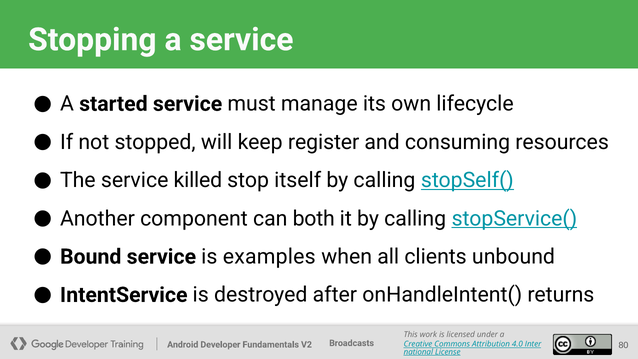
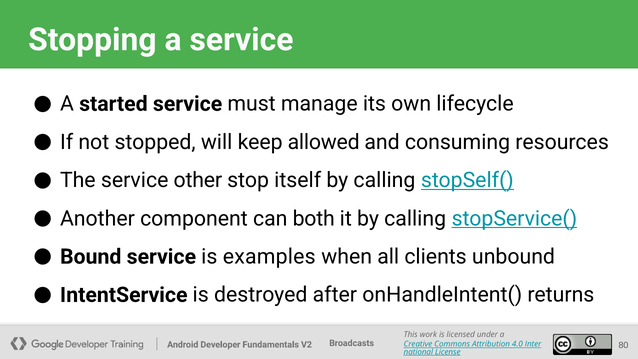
register: register -> allowed (324, 142)
killed: killed -> other (198, 180)
